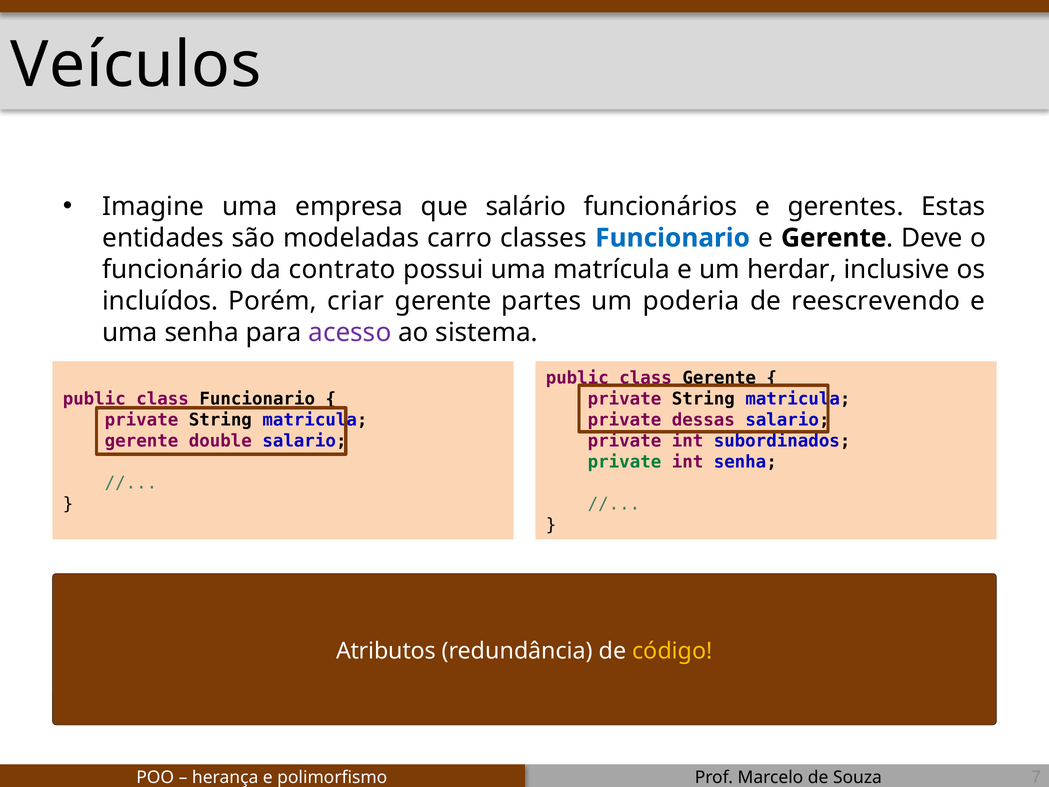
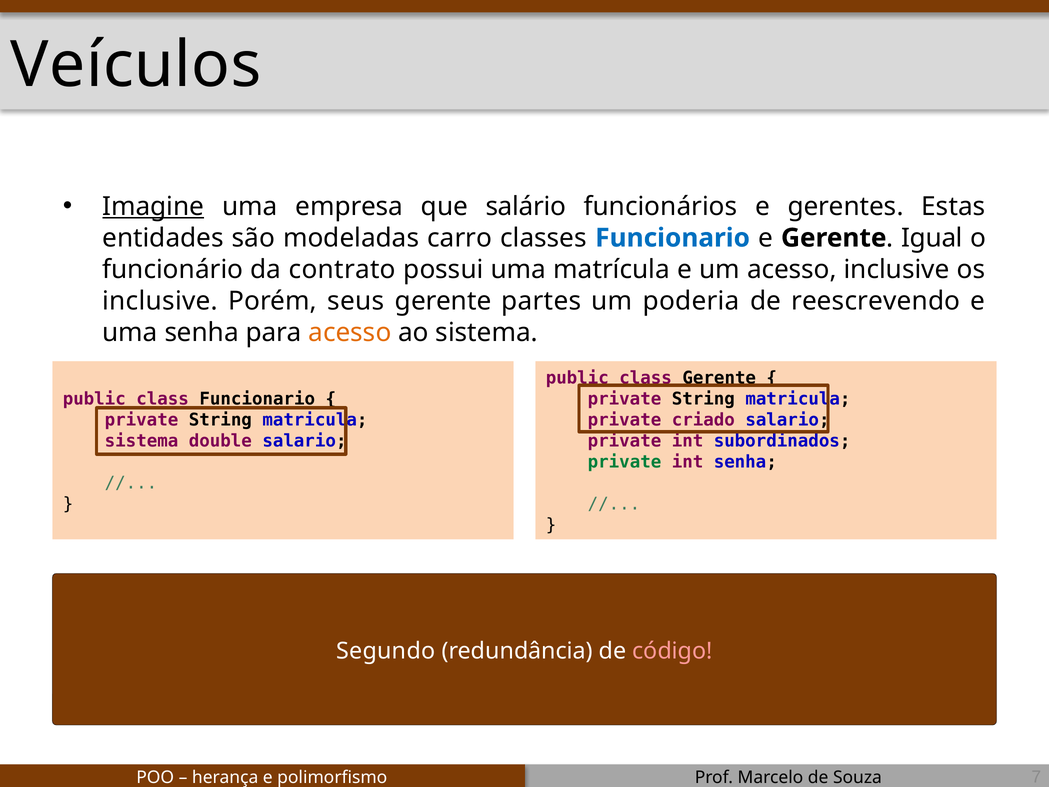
Imagine underline: none -> present (153, 206)
Deve: Deve -> Igual (932, 238)
um herdar: herdar -> acesso (792, 269)
incluídos: incluídos -> inclusive (160, 301)
criar: criar -> seus (356, 301)
acesso colour: purple -> orange (350, 332)
dessas: dessas -> criado (703, 420)
gerente: gerente -> sistema (142, 441)
Atributos: Atributos -> Segundo (386, 651)
código colour: yellow -> pink (672, 651)
